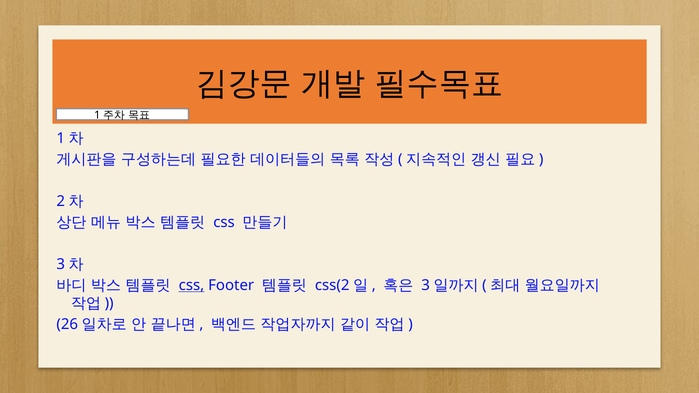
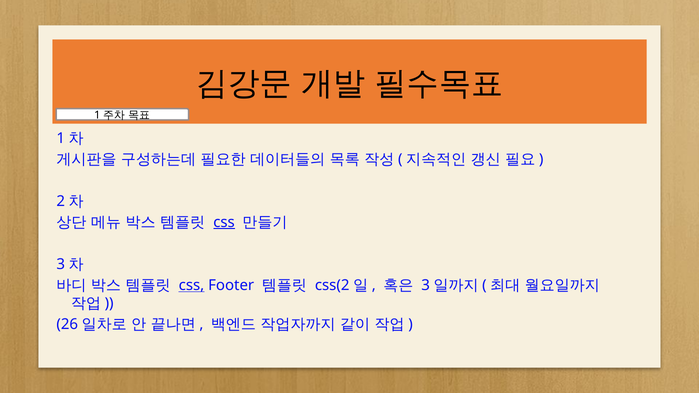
css underline: none -> present (224, 222)
